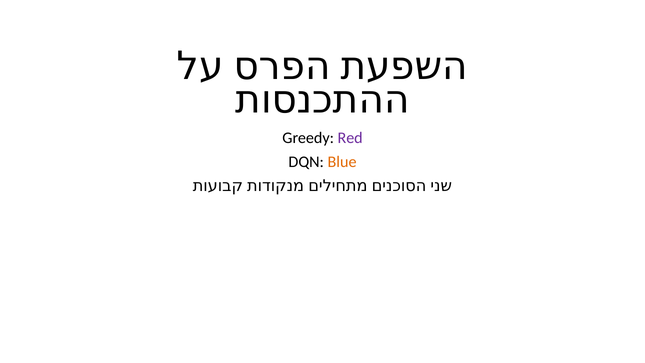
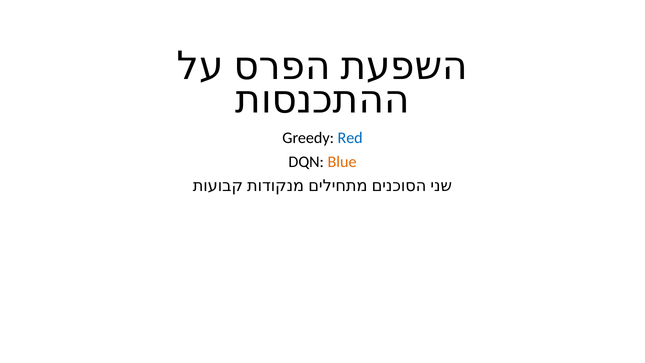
Red colour: purple -> blue (350, 138)
